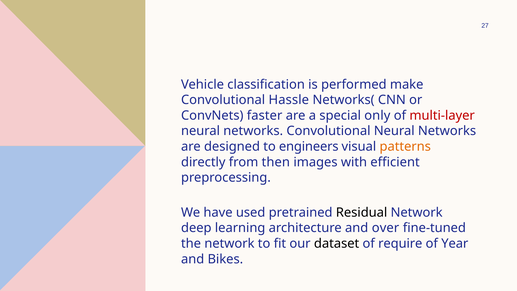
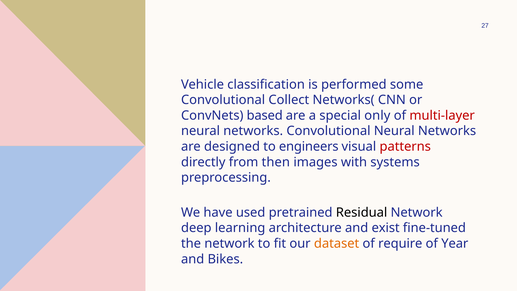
make: make -> some (407, 84)
Hassle: Hassle -> Collect (289, 100)
faster: faster -> based (265, 115)
patterns colour: orange -> red (405, 146)
efficient: efficient -> systems (395, 162)
over: over -> exist (386, 228)
dataset colour: black -> orange (337, 243)
